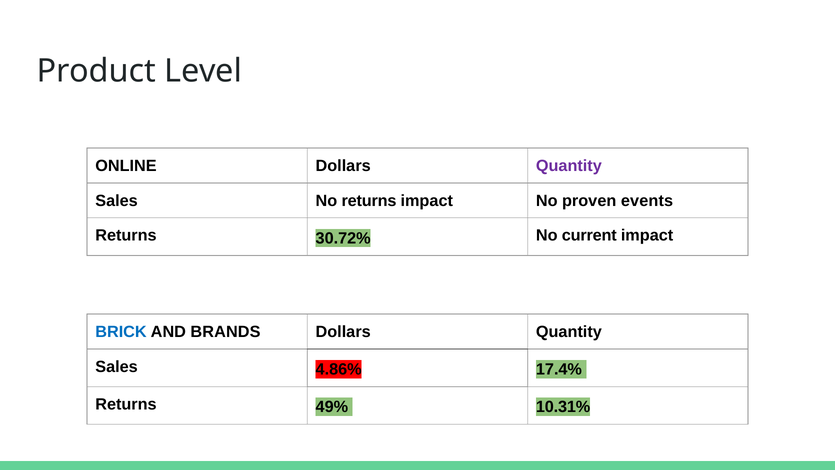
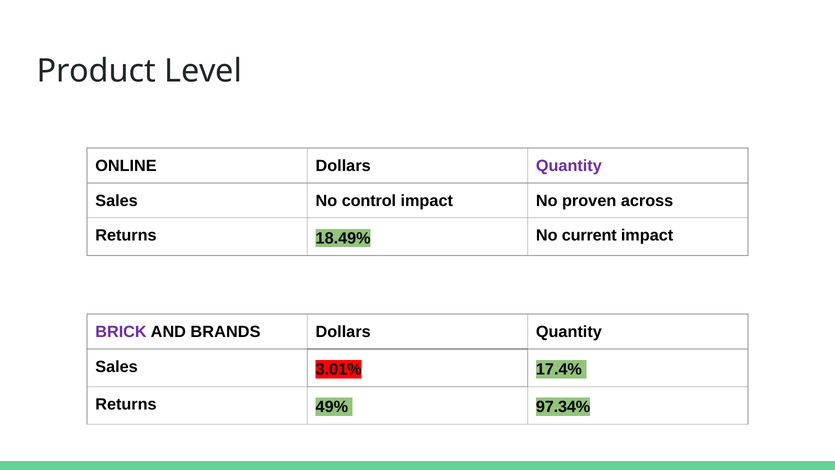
No returns: returns -> control (369, 201)
events: events -> across (647, 201)
30.72%: 30.72% -> 18.49% (343, 238)
BRICK colour: blue -> purple (121, 332)
4.86%: 4.86% -> 3.01% (339, 369)
10.31%: 10.31% -> 97.34% (563, 407)
